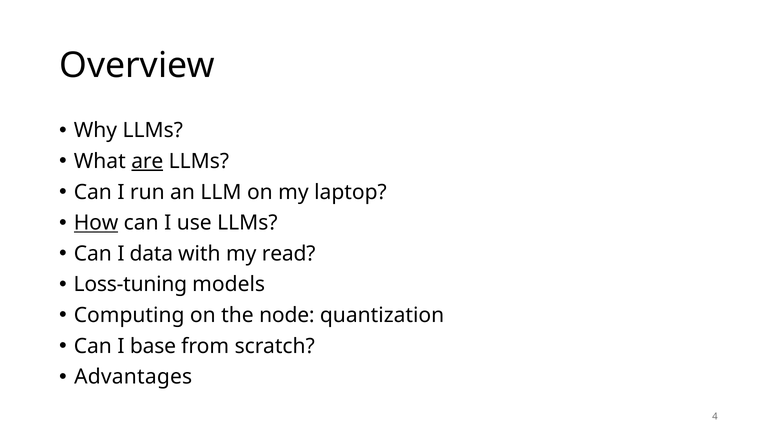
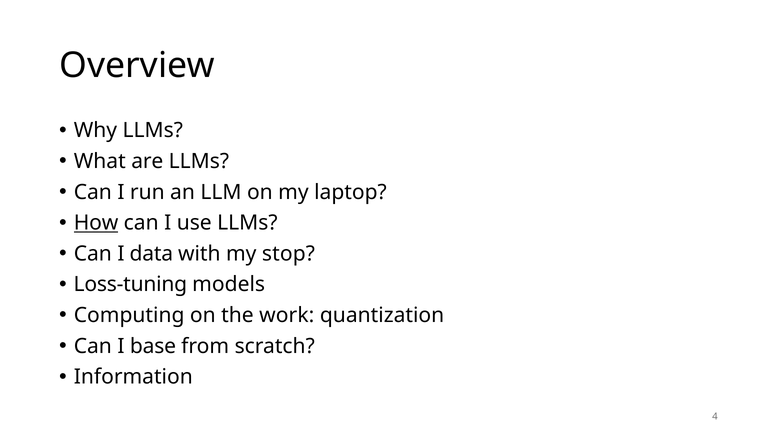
are underline: present -> none (147, 161)
read: read -> stop (288, 254)
node: node -> work (287, 315)
Advantages: Advantages -> Information (133, 377)
